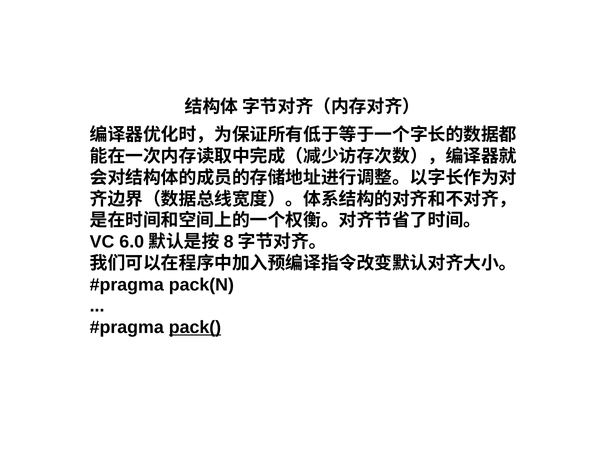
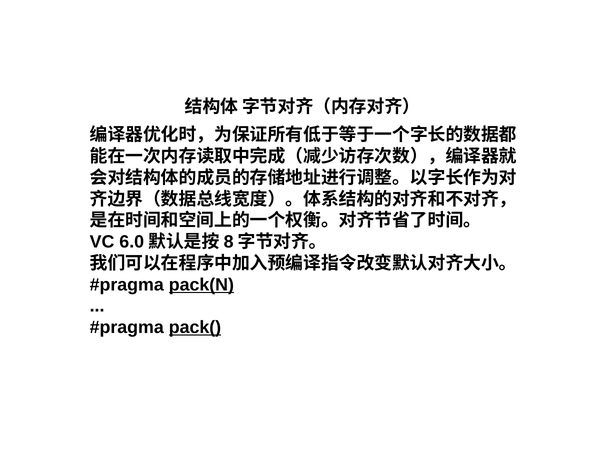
pack(N underline: none -> present (201, 284)
